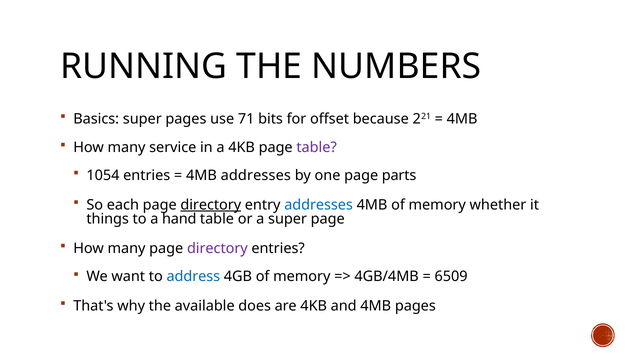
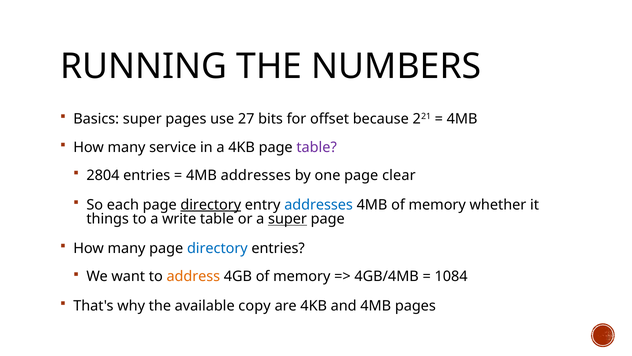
71: 71 -> 27 (246, 119)
1054: 1054 -> 2804 (103, 175)
parts: parts -> clear (399, 175)
hand: hand -> write (179, 219)
super underline: none -> present (288, 219)
directory colour: purple -> blue (217, 248)
address colour: blue -> orange (193, 276)
6509: 6509 -> 1084 (451, 276)
does: does -> copy (255, 306)
